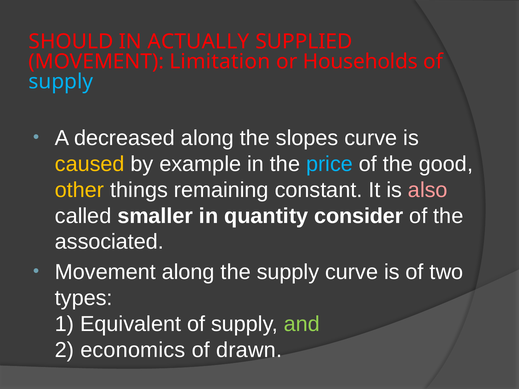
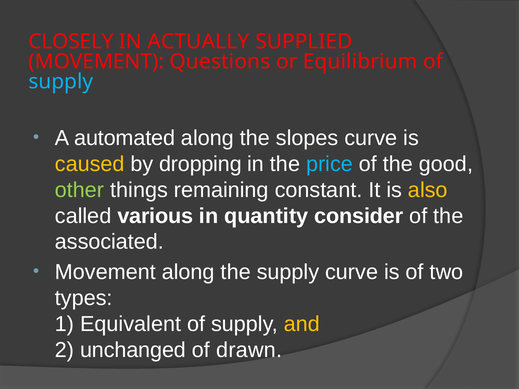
SHOULD: SHOULD -> CLOSELY (71, 42)
Limitation: Limitation -> Questions (220, 62)
Households: Households -> Equilibrium (360, 62)
decreased: decreased -> automated (125, 138)
example: example -> dropping (200, 164)
other colour: yellow -> light green (80, 190)
also colour: pink -> yellow (428, 190)
smaller: smaller -> various (155, 216)
and colour: light green -> yellow (302, 324)
economics: economics -> unchanged (133, 350)
